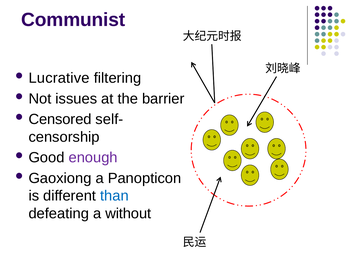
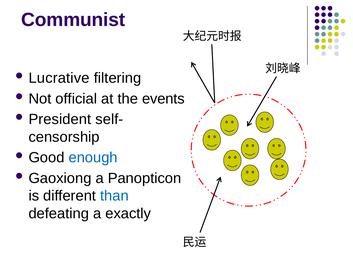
issues: issues -> official (76, 99)
barrier: barrier -> events (163, 99)
Censored: Censored -> President (60, 119)
enough colour: purple -> blue (93, 157)
without: without -> exactly (128, 213)
